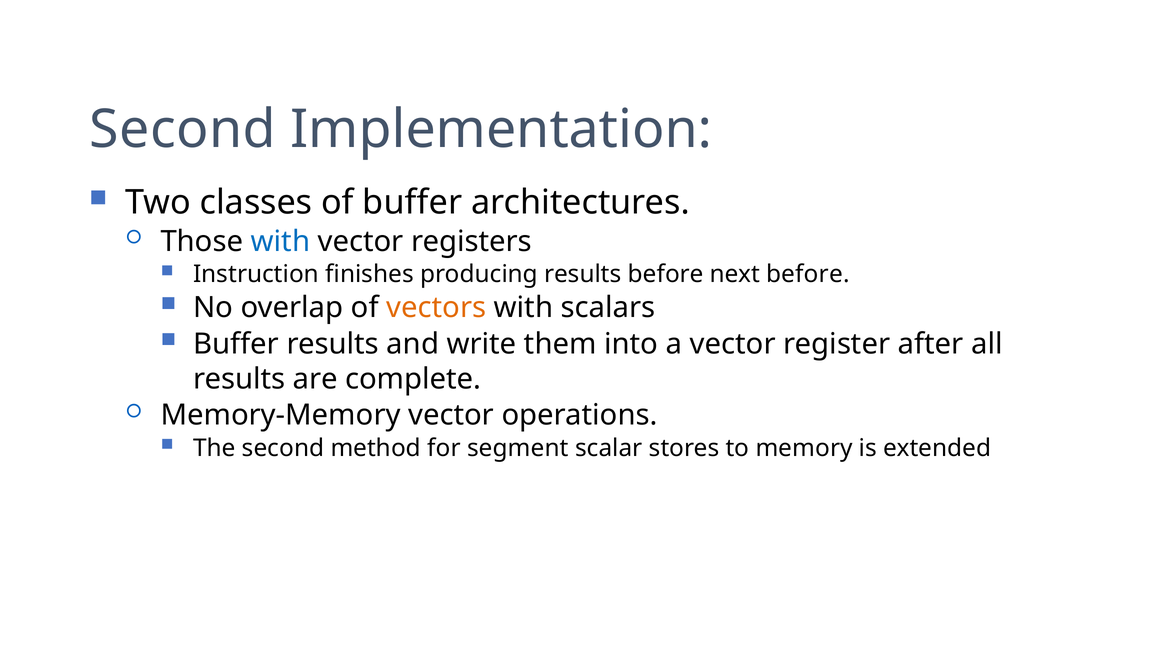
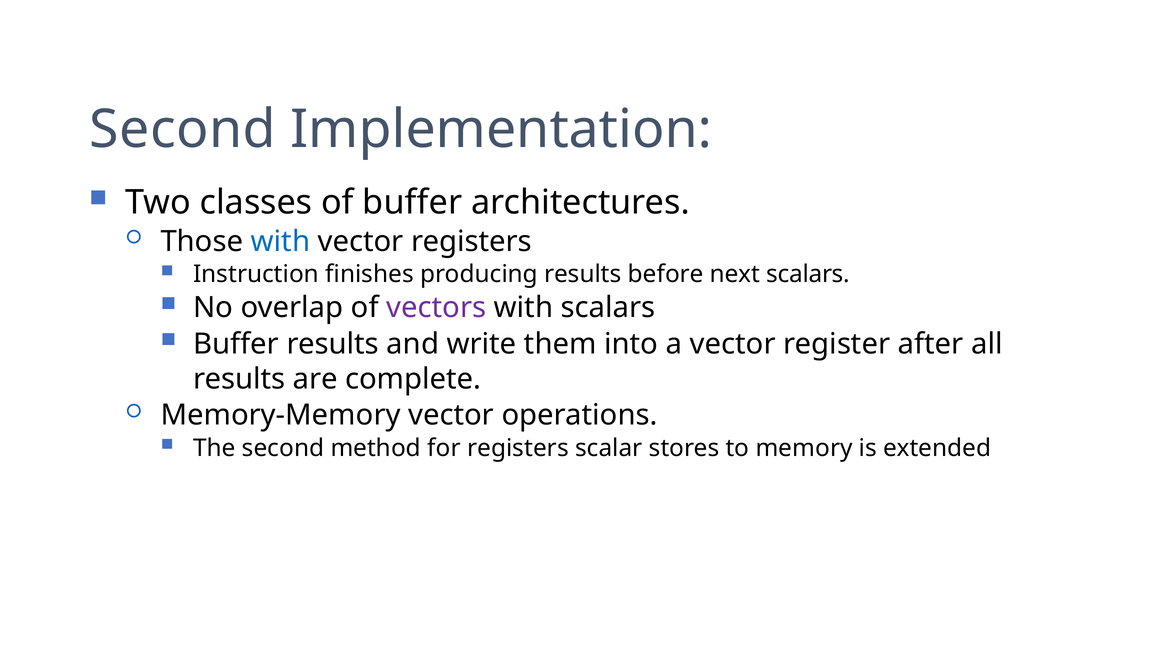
next before: before -> scalars (808, 274)
vectors colour: orange -> purple (436, 308)
for segment: segment -> registers (518, 448)
